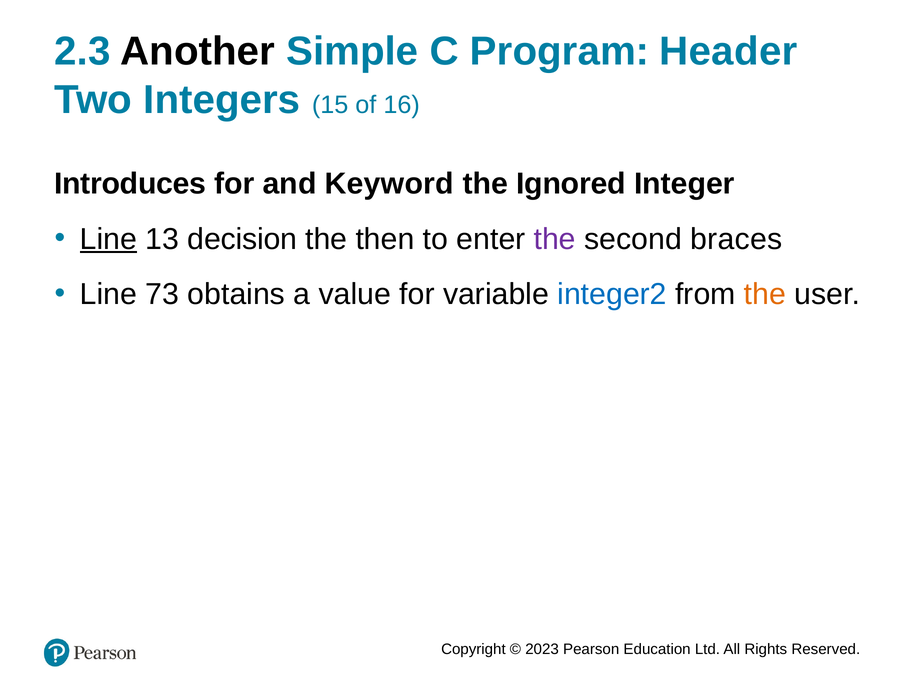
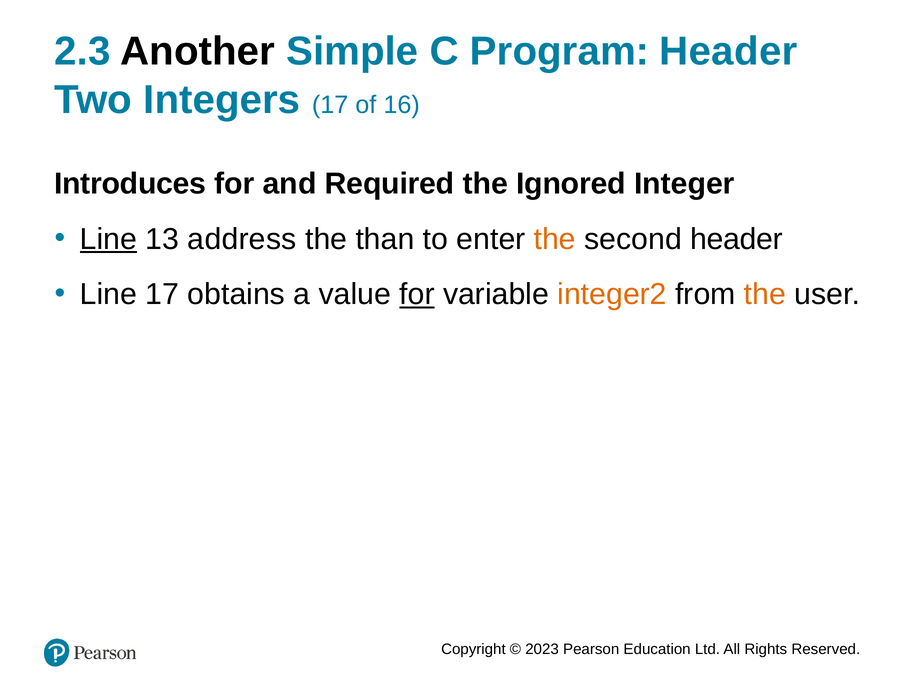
Integers 15: 15 -> 17 (330, 105)
Keyword: Keyword -> Required (390, 184)
decision: decision -> address (242, 239)
then: then -> than (385, 239)
the colour: purple -> orange (555, 239)
second braces: braces -> header (737, 239)
Line 73: 73 -> 17 (162, 294)
for underline: none -> present (417, 294)
integer2 colour: blue -> orange (612, 294)
